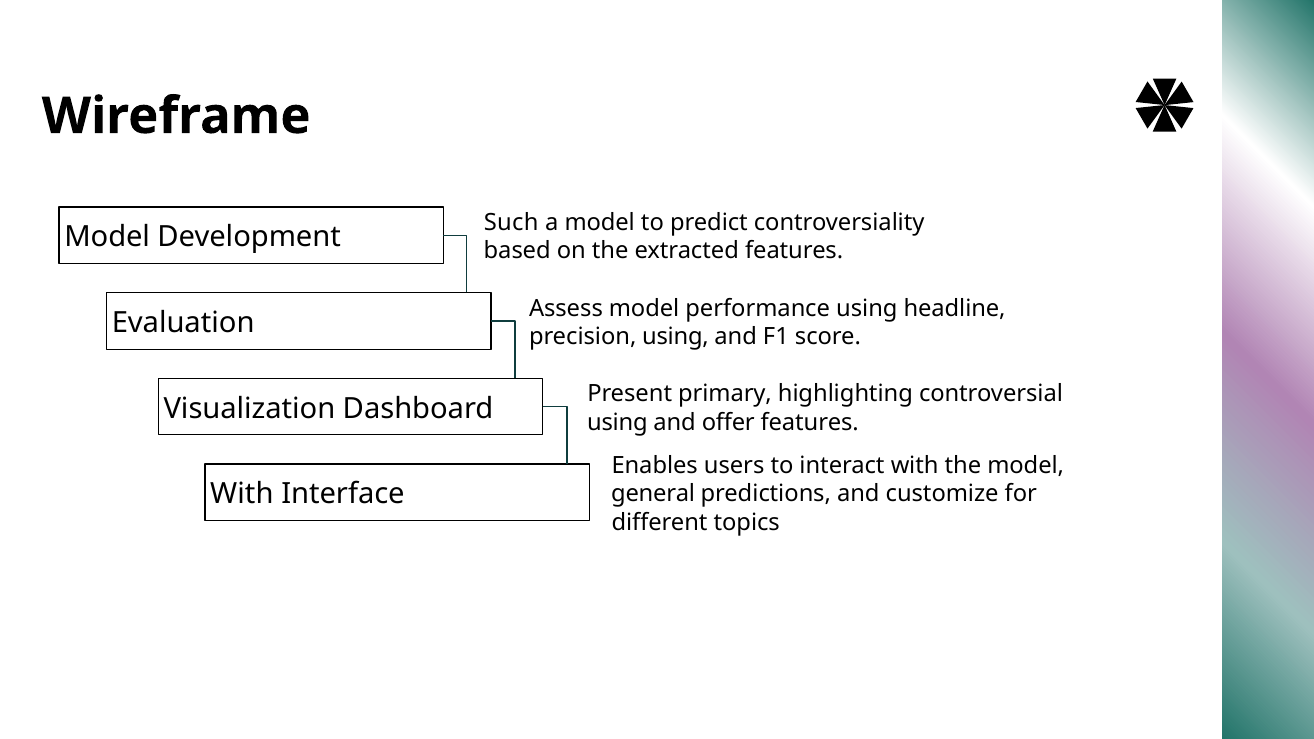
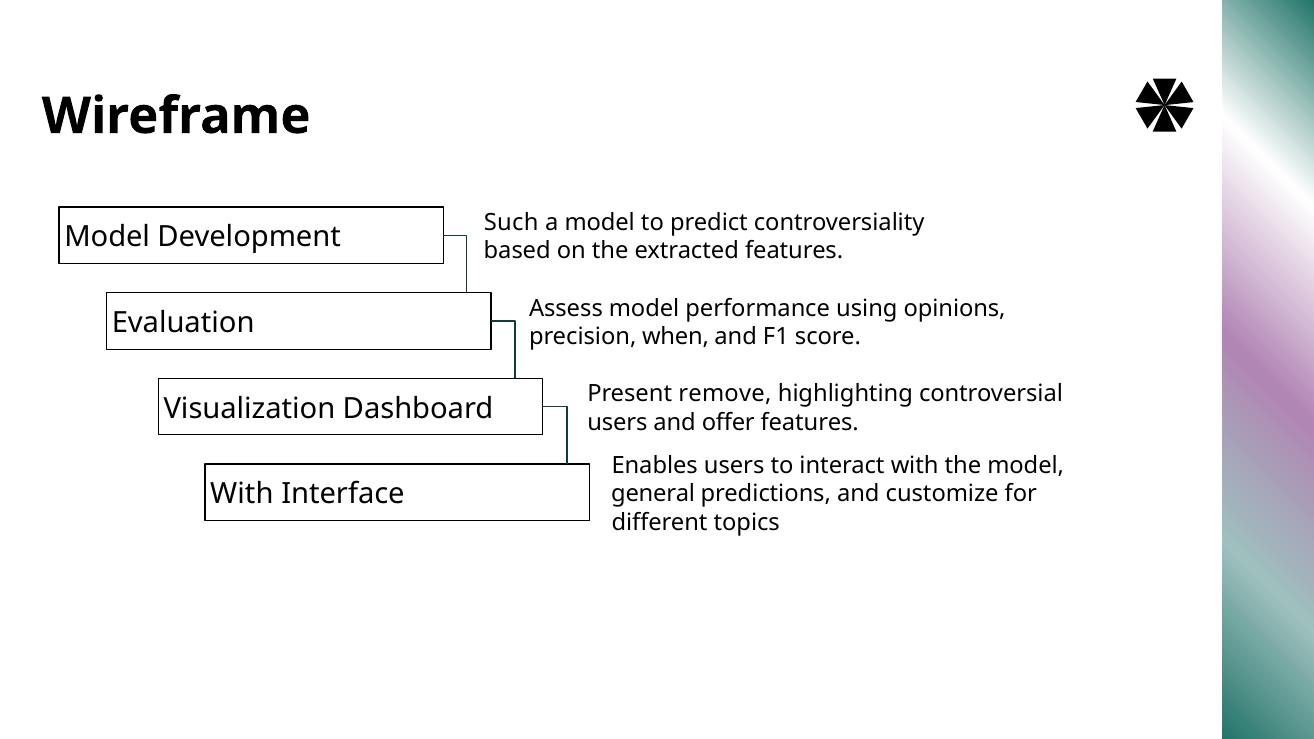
headline: headline -> opinions (955, 308)
precision using: using -> when (675, 337)
primary: primary -> remove (725, 394)
using: using -> users (617, 423)
